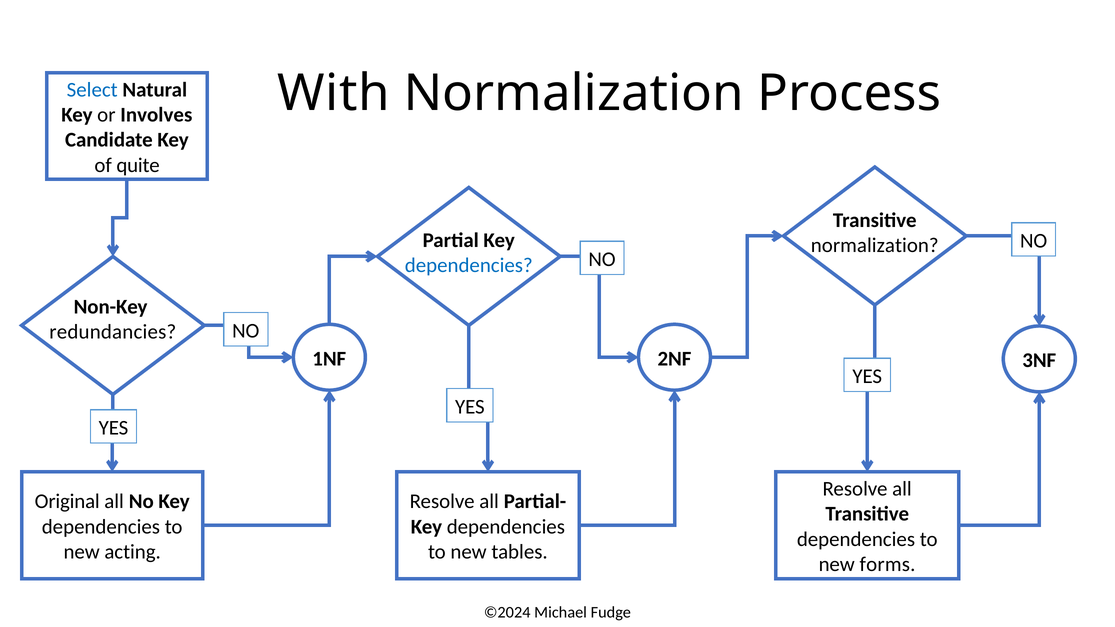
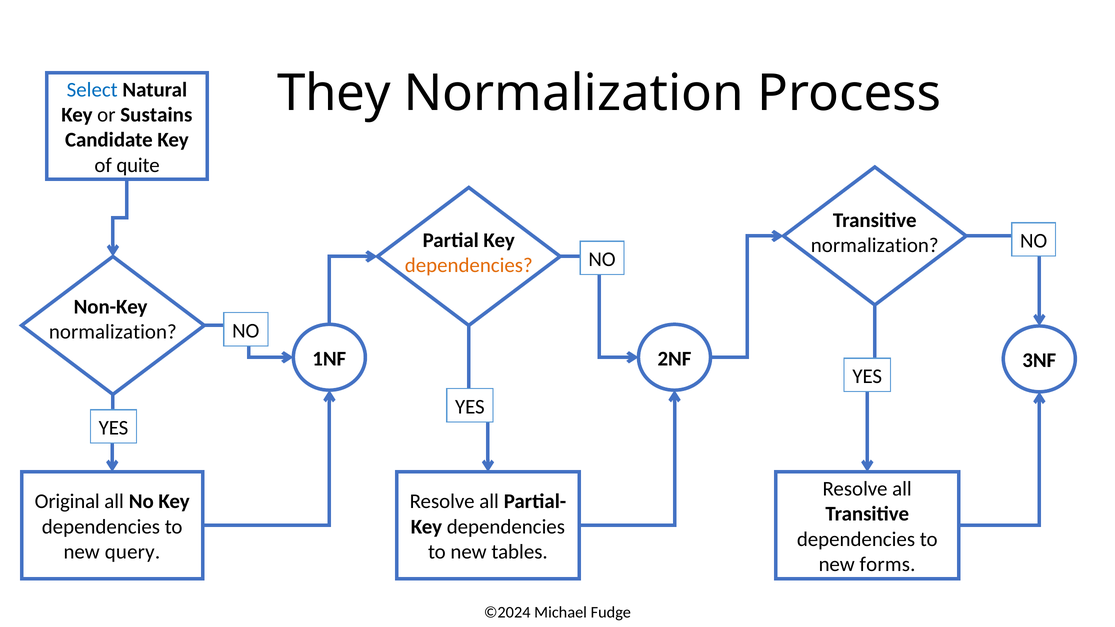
With: With -> They (334, 94)
Involves: Involves -> Sustains (156, 115)
dependencies colour: blue -> orange (469, 265)
redundancies: redundancies -> normalization (113, 332)
acting: acting -> query (132, 552)
